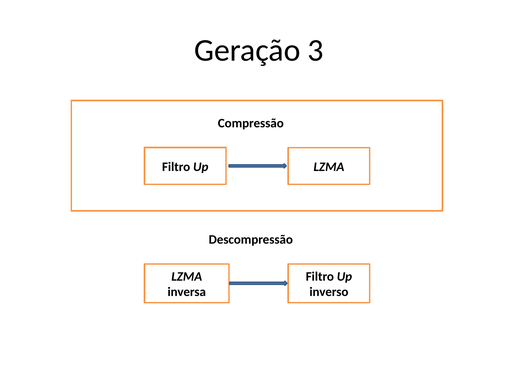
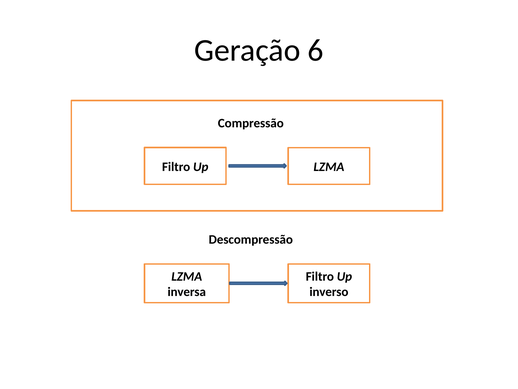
3: 3 -> 6 (316, 50)
